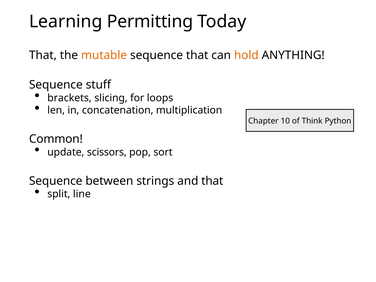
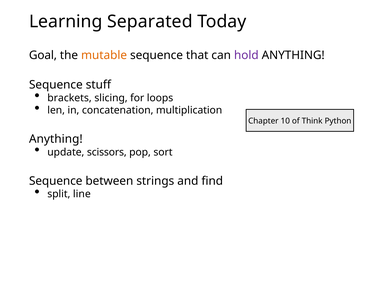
Permitting: Permitting -> Separated (150, 22)
That: That -> Goal (43, 55)
hold colour: orange -> purple (246, 55)
Common: Common -> Anything (56, 139)
and that: that -> find (212, 181)
